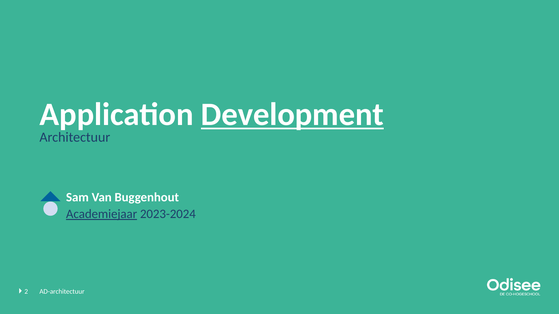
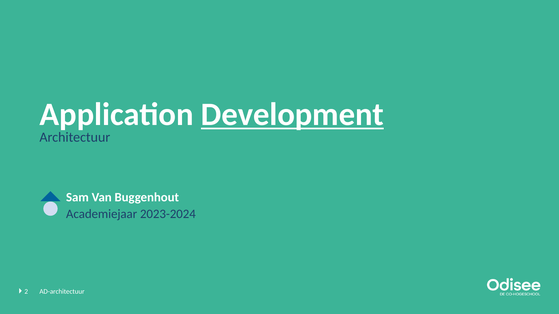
Academiejaar underline: present -> none (102, 214)
